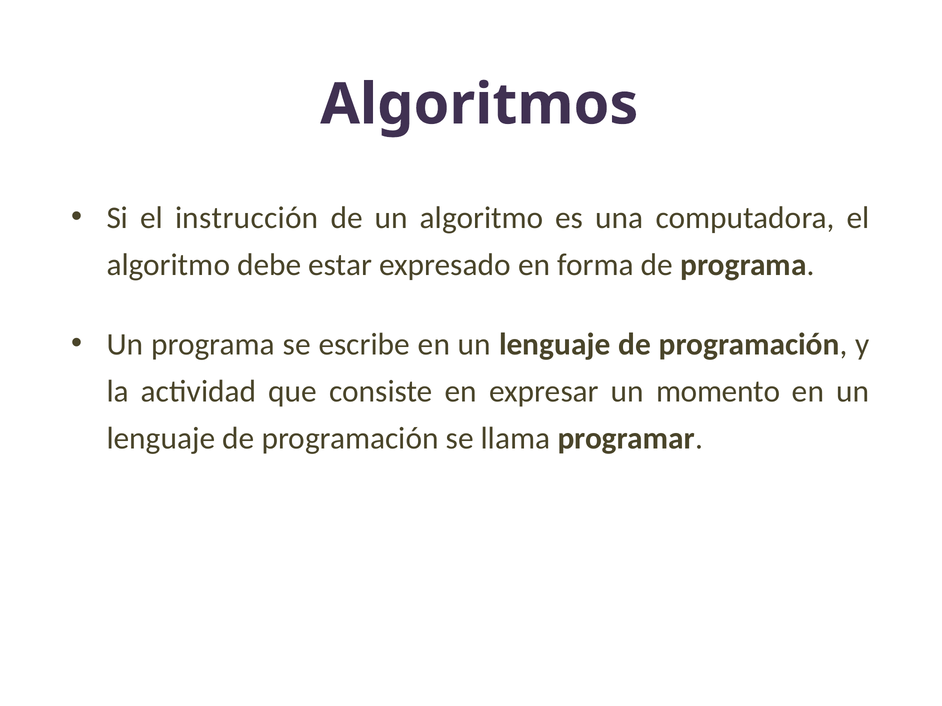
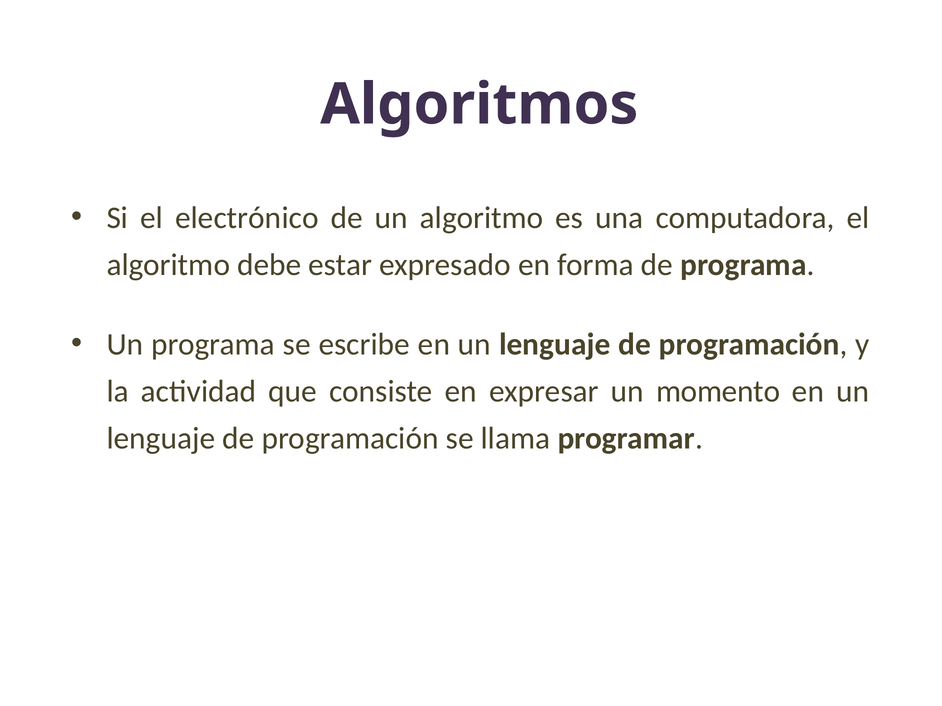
instrucción: instrucción -> electrónico (247, 218)
